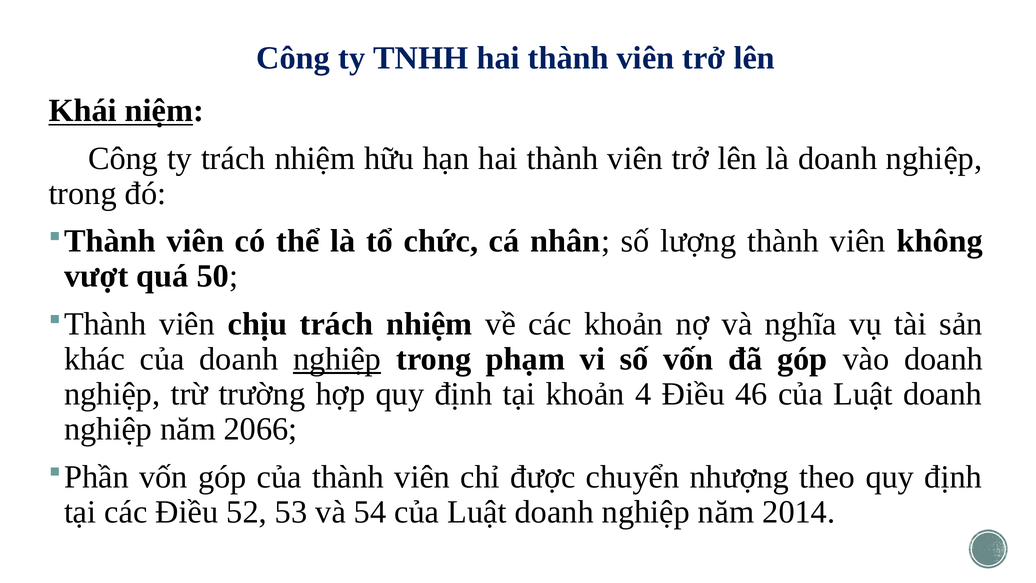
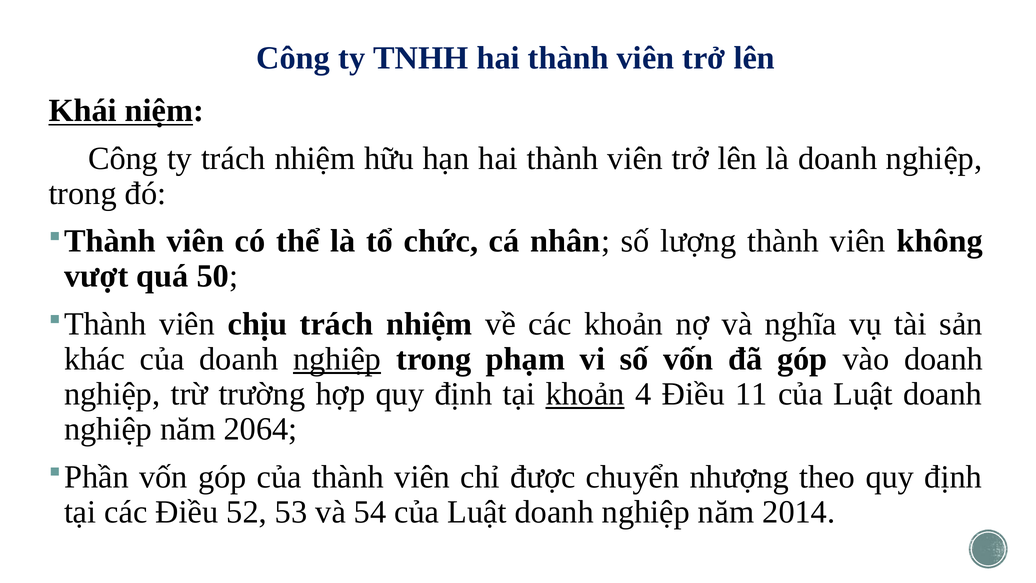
khoản underline: none -> present (585, 394)
46: 46 -> 11 (751, 394)
2066: 2066 -> 2064 (261, 429)
